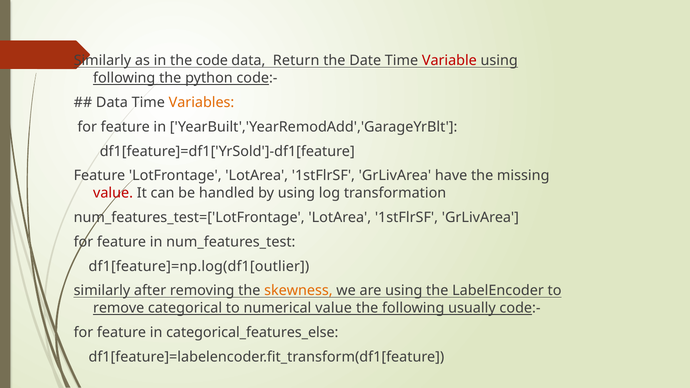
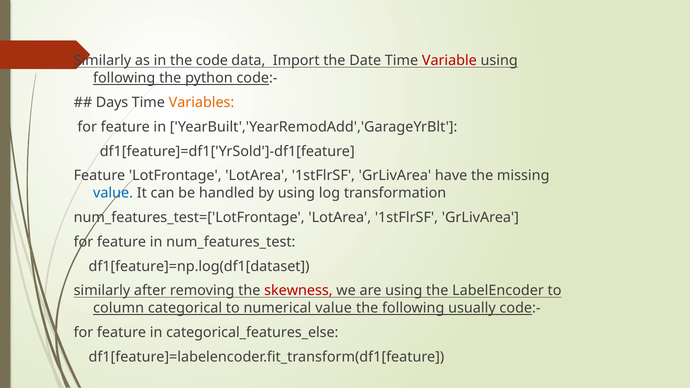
Return: Return -> Import (296, 61)
Data: Data -> Days (112, 102)
value colour: red -> blue (113, 193)
df1[feature]=np.log(df1[outlier: df1[feature]=np.log(df1[outlier -> df1[feature]=np.log(df1[dataset (199, 266)
skewness colour: orange -> red (298, 291)
remove: remove -> column (119, 308)
